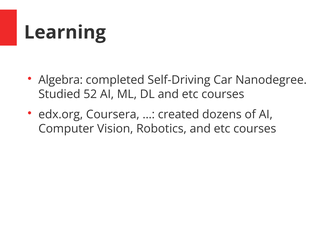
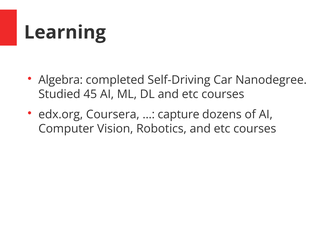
52: 52 -> 45 (90, 94)
created: created -> capture (179, 114)
